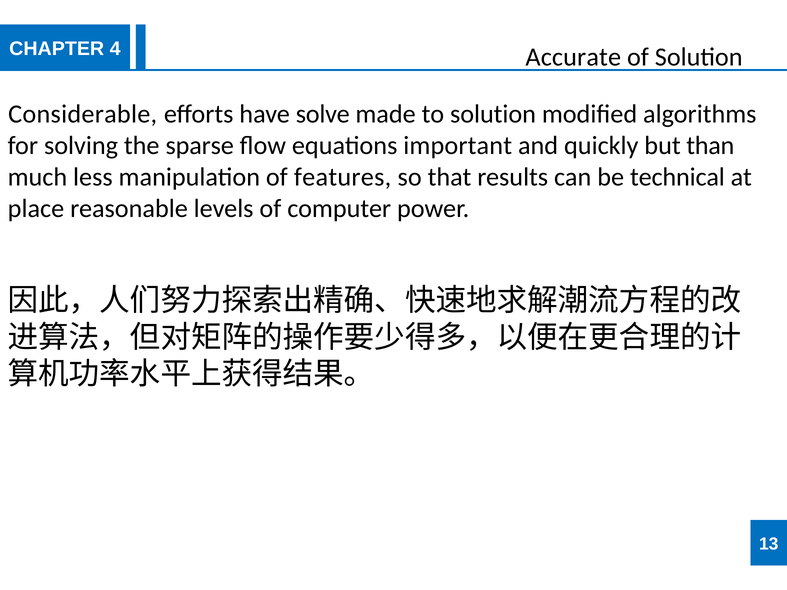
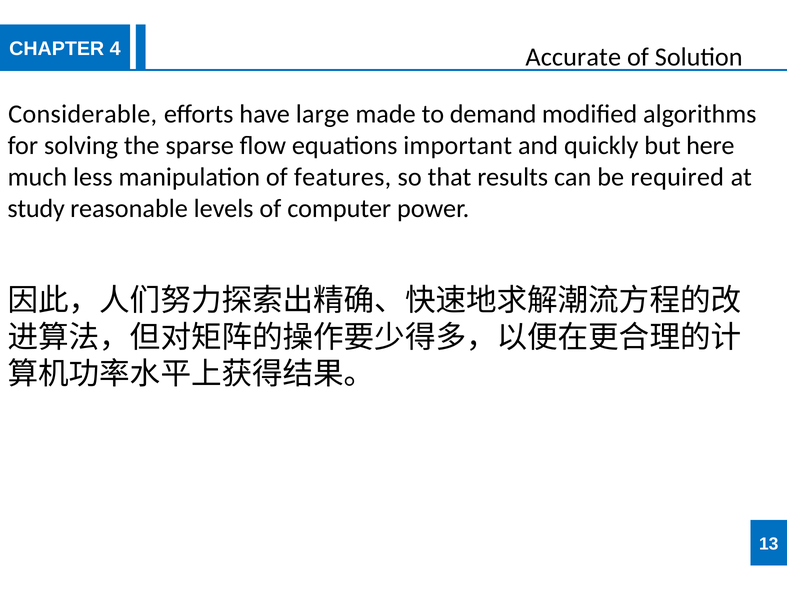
solve: solve -> large (323, 114)
to solution: solution -> demand (493, 114)
than: than -> here (710, 146)
technical: technical -> required (677, 177)
place: place -> study (36, 209)
